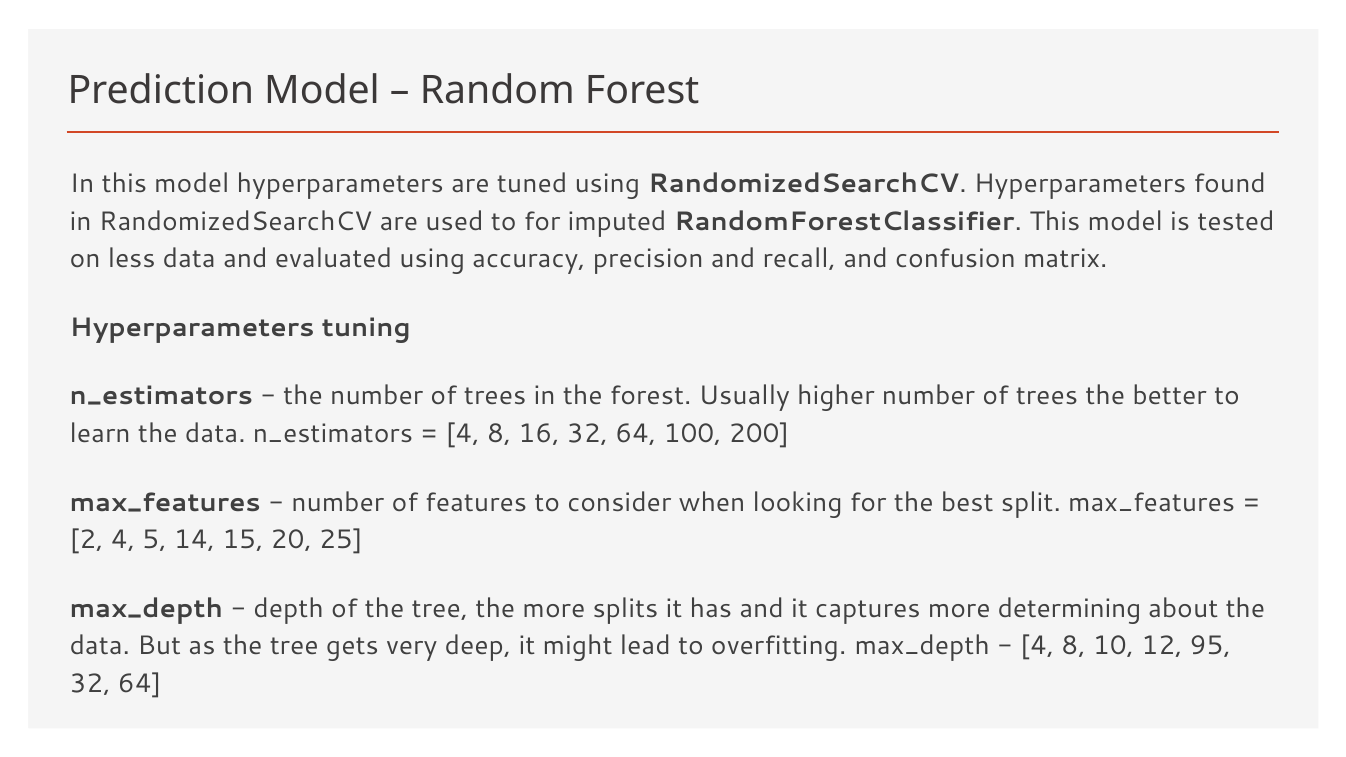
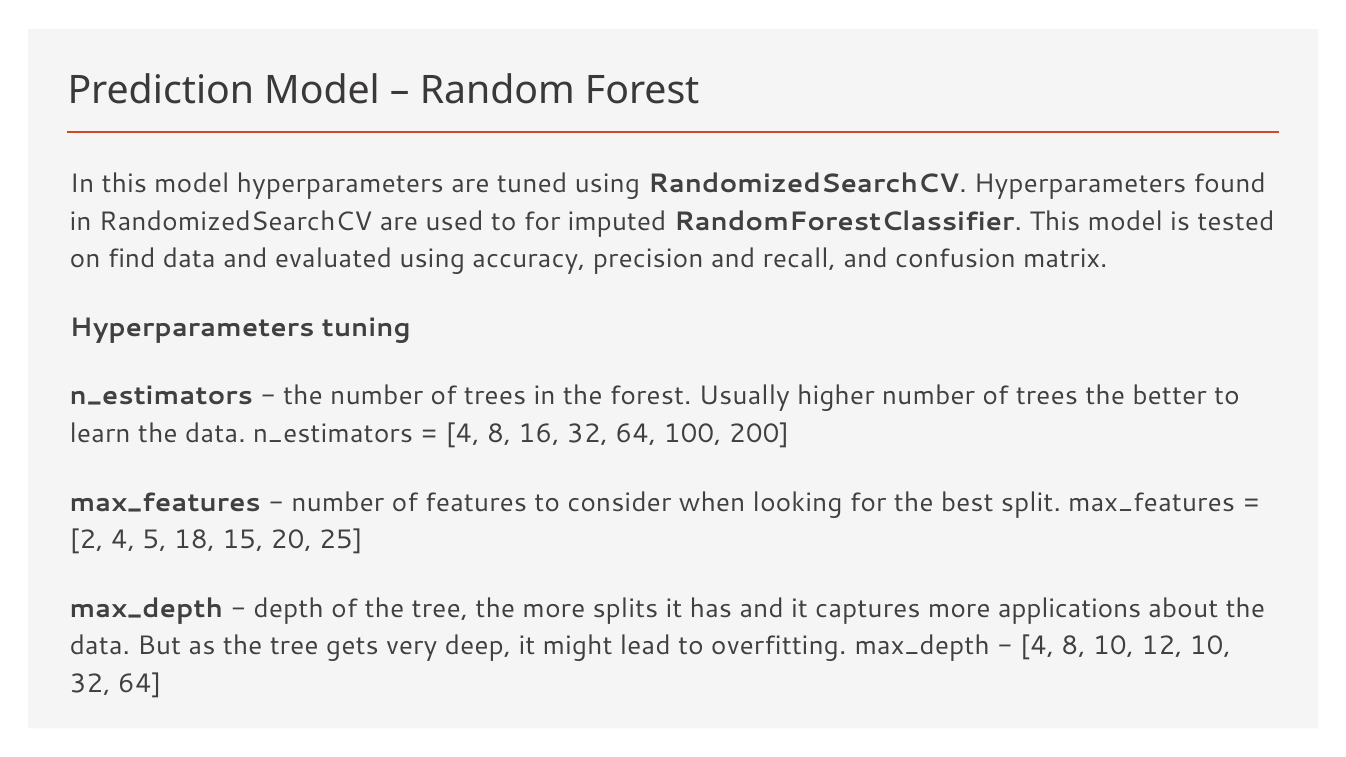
less: less -> find (132, 259)
14: 14 -> 18 (195, 540)
determining: determining -> applications (1070, 609)
12 95: 95 -> 10 (1210, 646)
